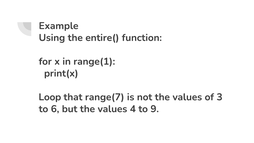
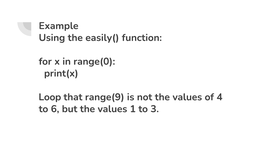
entire(: entire( -> easily( (102, 38)
range(1: range(1 -> range(0 (94, 61)
range(7: range(7 -> range(9 (105, 97)
3: 3 -> 4 (220, 97)
4: 4 -> 1 (133, 109)
9: 9 -> 3 (155, 109)
